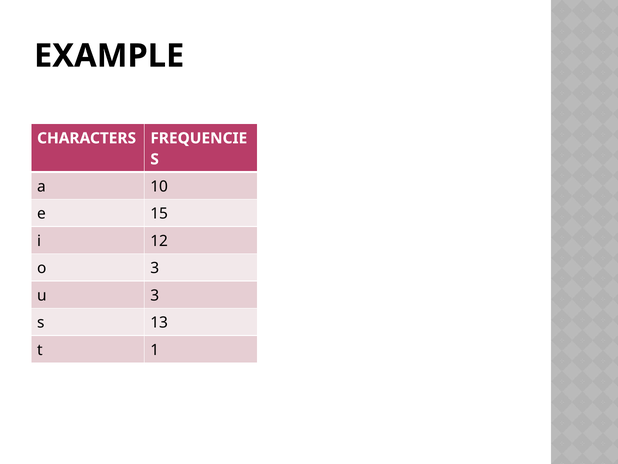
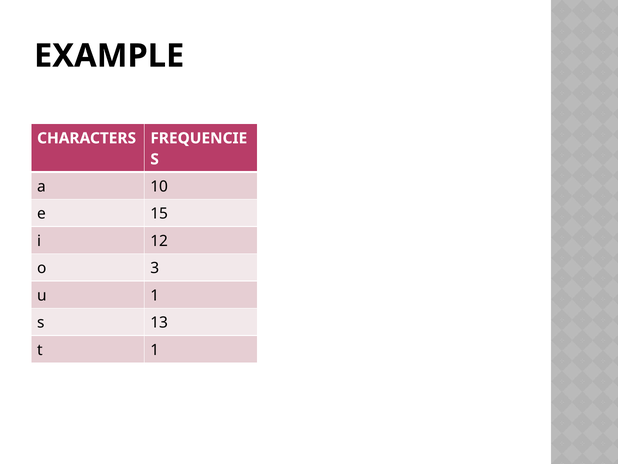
u 3: 3 -> 1 (155, 295)
